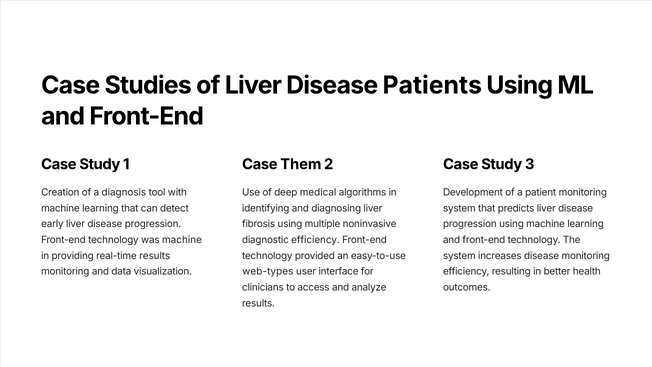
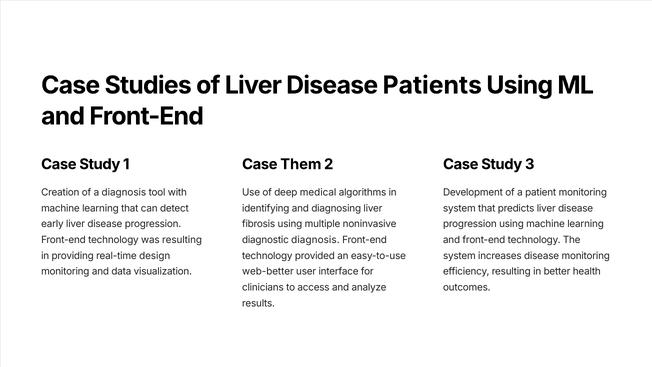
was machine: machine -> resulting (182, 240)
diagnostic efficiency: efficiency -> diagnosis (315, 240)
real-time results: results -> design (155, 256)
web-types: web-types -> web-better (268, 271)
